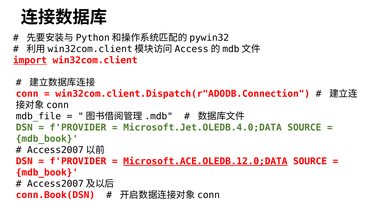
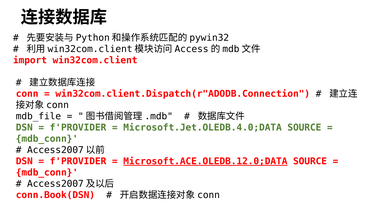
import underline: present -> none (30, 61)
mdb_book: mdb_book -> mdb_conn (47, 139)
mdb_book: mdb_book -> mdb_conn (47, 173)
